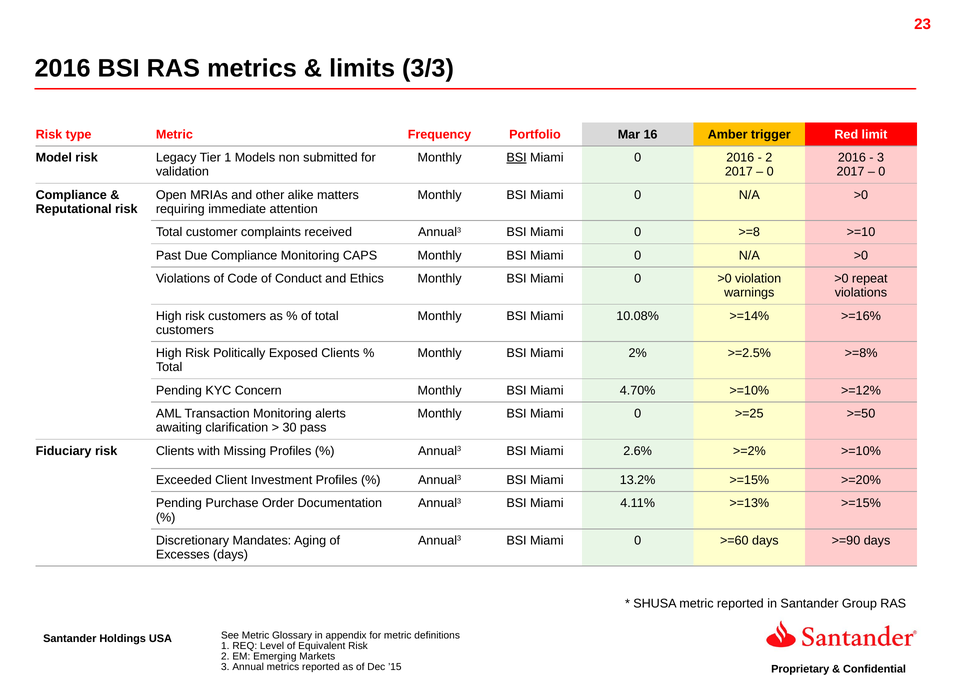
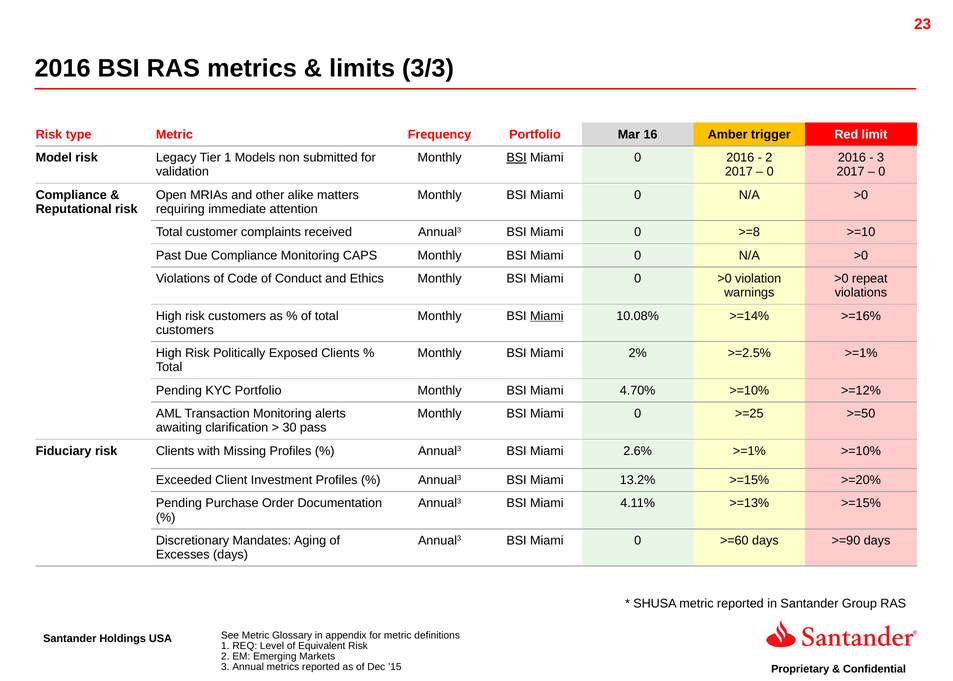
Miami underline: none -> present (547, 316)
>=2.5% >=8%: >=8% -> >=1% (861, 353)
KYC Concern: Concern -> Portfolio (258, 390)
2.6% >=2%: >=2% -> >=1% (749, 451)
